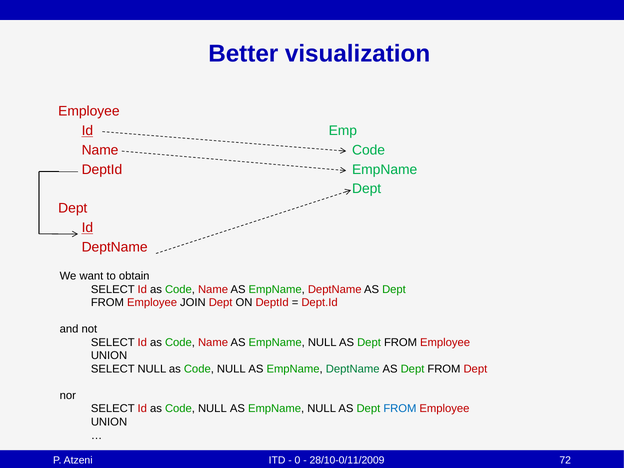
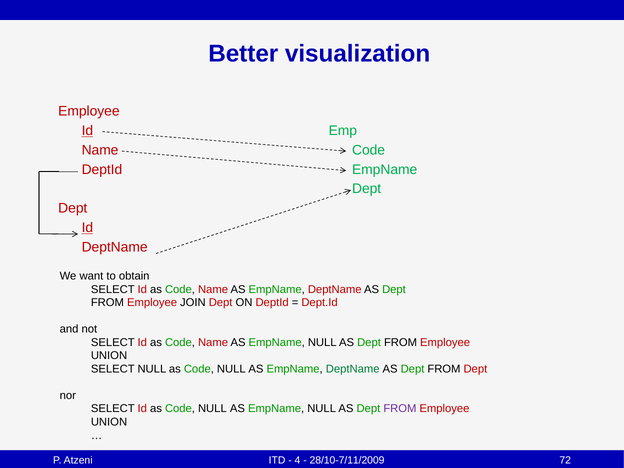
FROM colour: blue -> purple (400, 409)
0: 0 -> 4 (297, 460)
28/10-0/11/2009: 28/10-0/11/2009 -> 28/10-7/11/2009 (347, 460)
